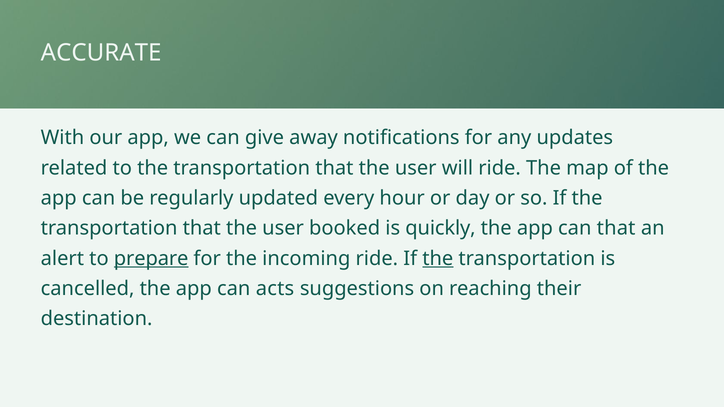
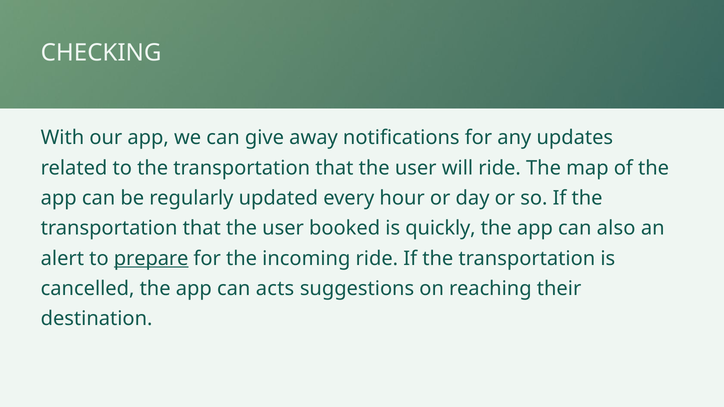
ACCURATE: ACCURATE -> CHECKING (101, 53)
can that: that -> also (616, 228)
the underline: present -> none (438, 259)
